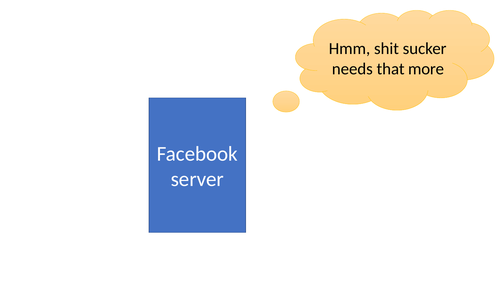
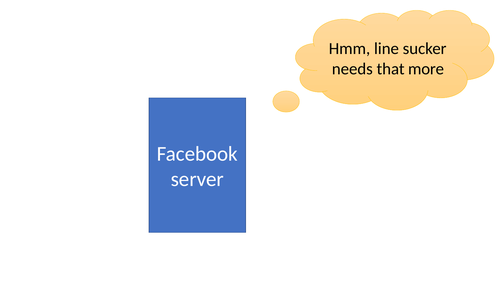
shit: shit -> line (386, 49)
